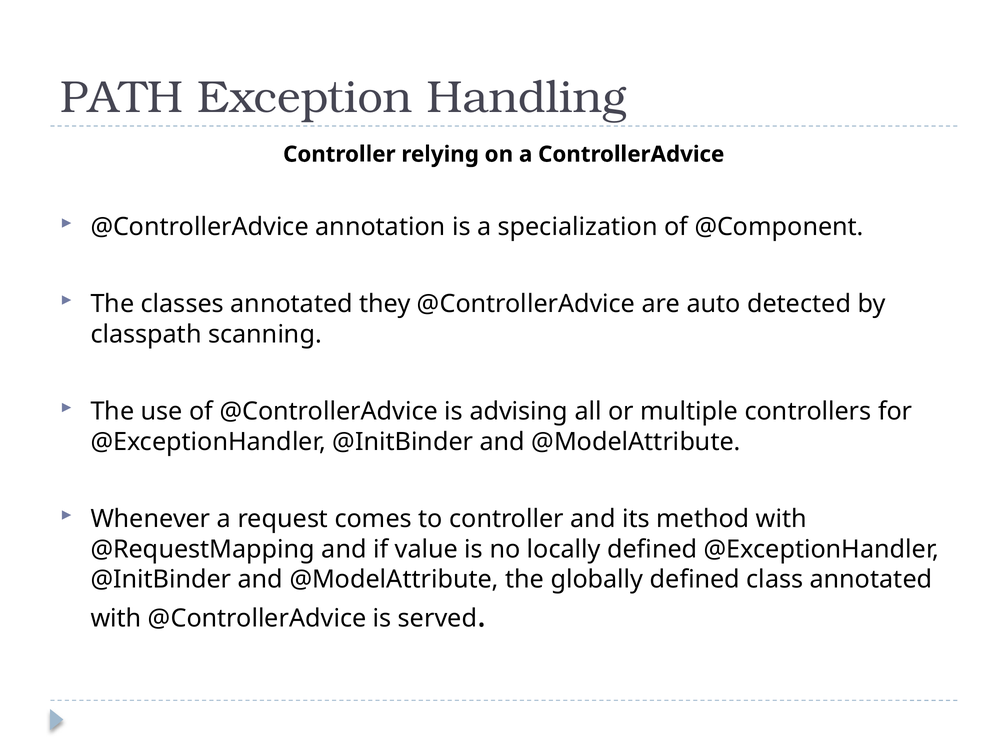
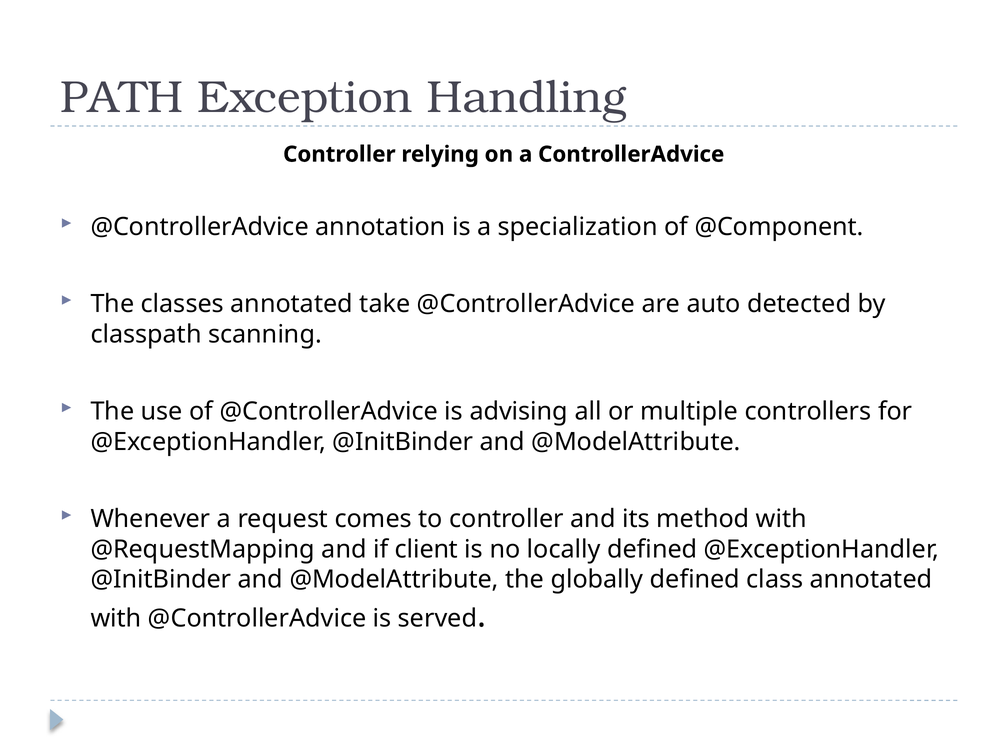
they: they -> take (385, 304)
value: value -> client (426, 549)
